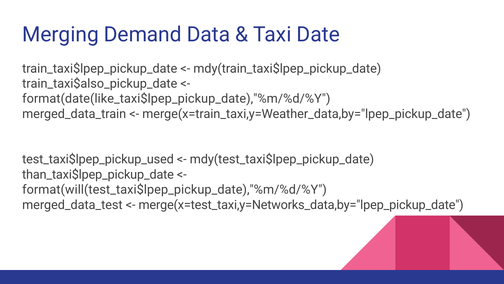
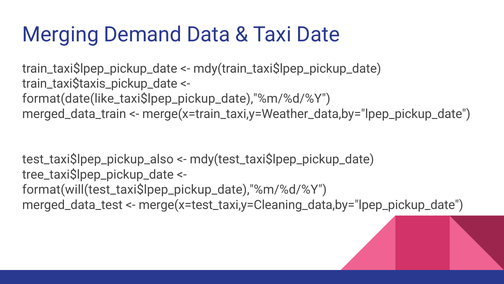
train_taxi$also_pickup_date: train_taxi$also_pickup_date -> train_taxi$taxis_pickup_date (100, 84)
test_taxi$lpep_pickup_used: test_taxi$lpep_pickup_used -> test_taxi$lpep_pickup_also (98, 159)
than_taxi$lpep_pickup_date: than_taxi$lpep_pickup_date -> tree_taxi$lpep_pickup_date (98, 174)
merge(x=test_taxi,y=Networks_data,by="lpep_pickup_date: merge(x=test_taxi,y=Networks_data,by="lpep_pickup_date -> merge(x=test_taxi,y=Cleaning_data,by="lpep_pickup_date (301, 204)
